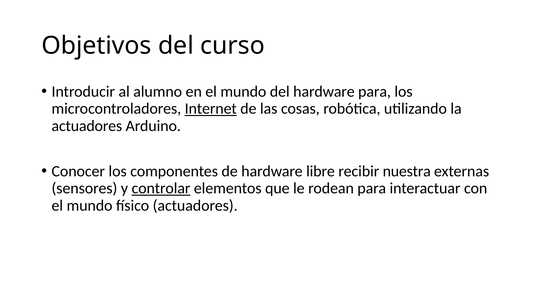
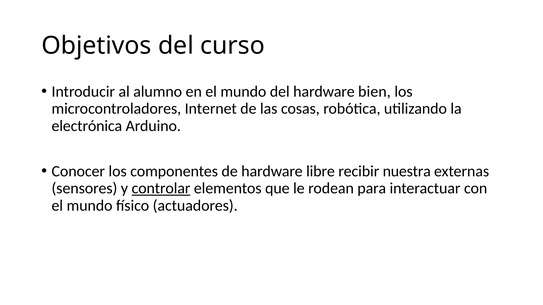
hardware para: para -> bien (374, 92)
Internet underline: present -> none (211, 109)
actuadores: actuadores -> electrónica (87, 126)
